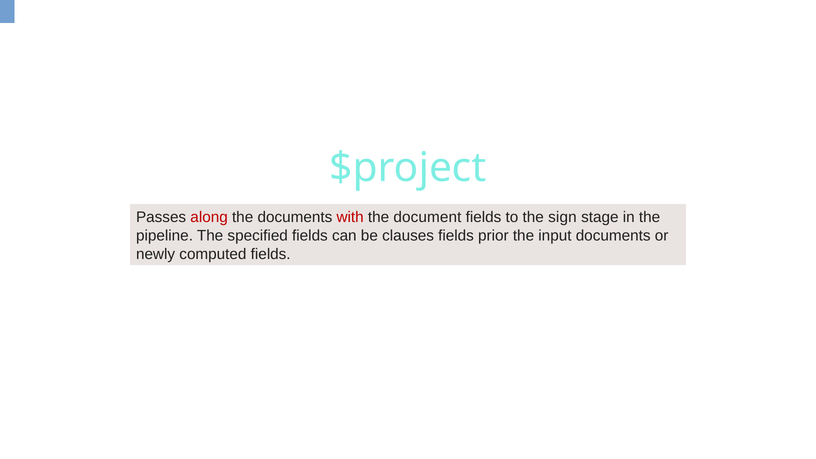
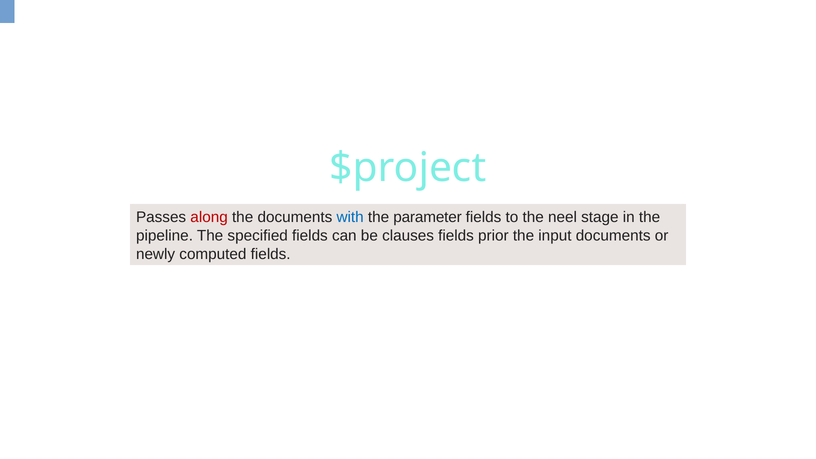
with colour: red -> blue (350, 217)
document: document -> parameter (428, 217)
sign: sign -> neel (563, 217)
